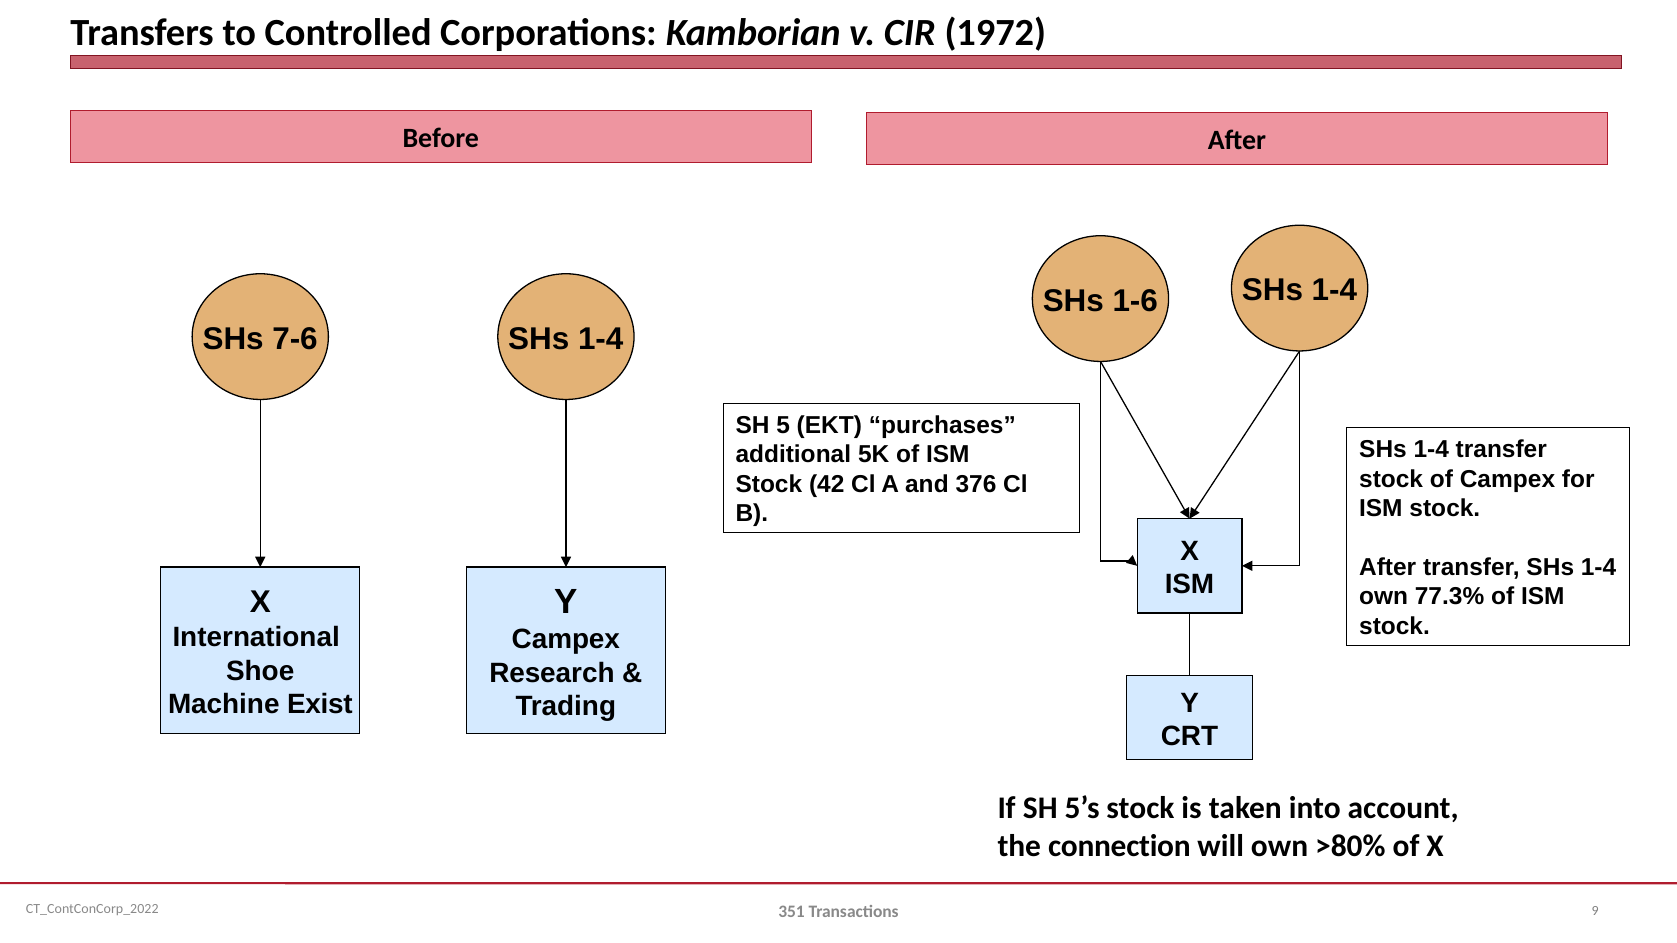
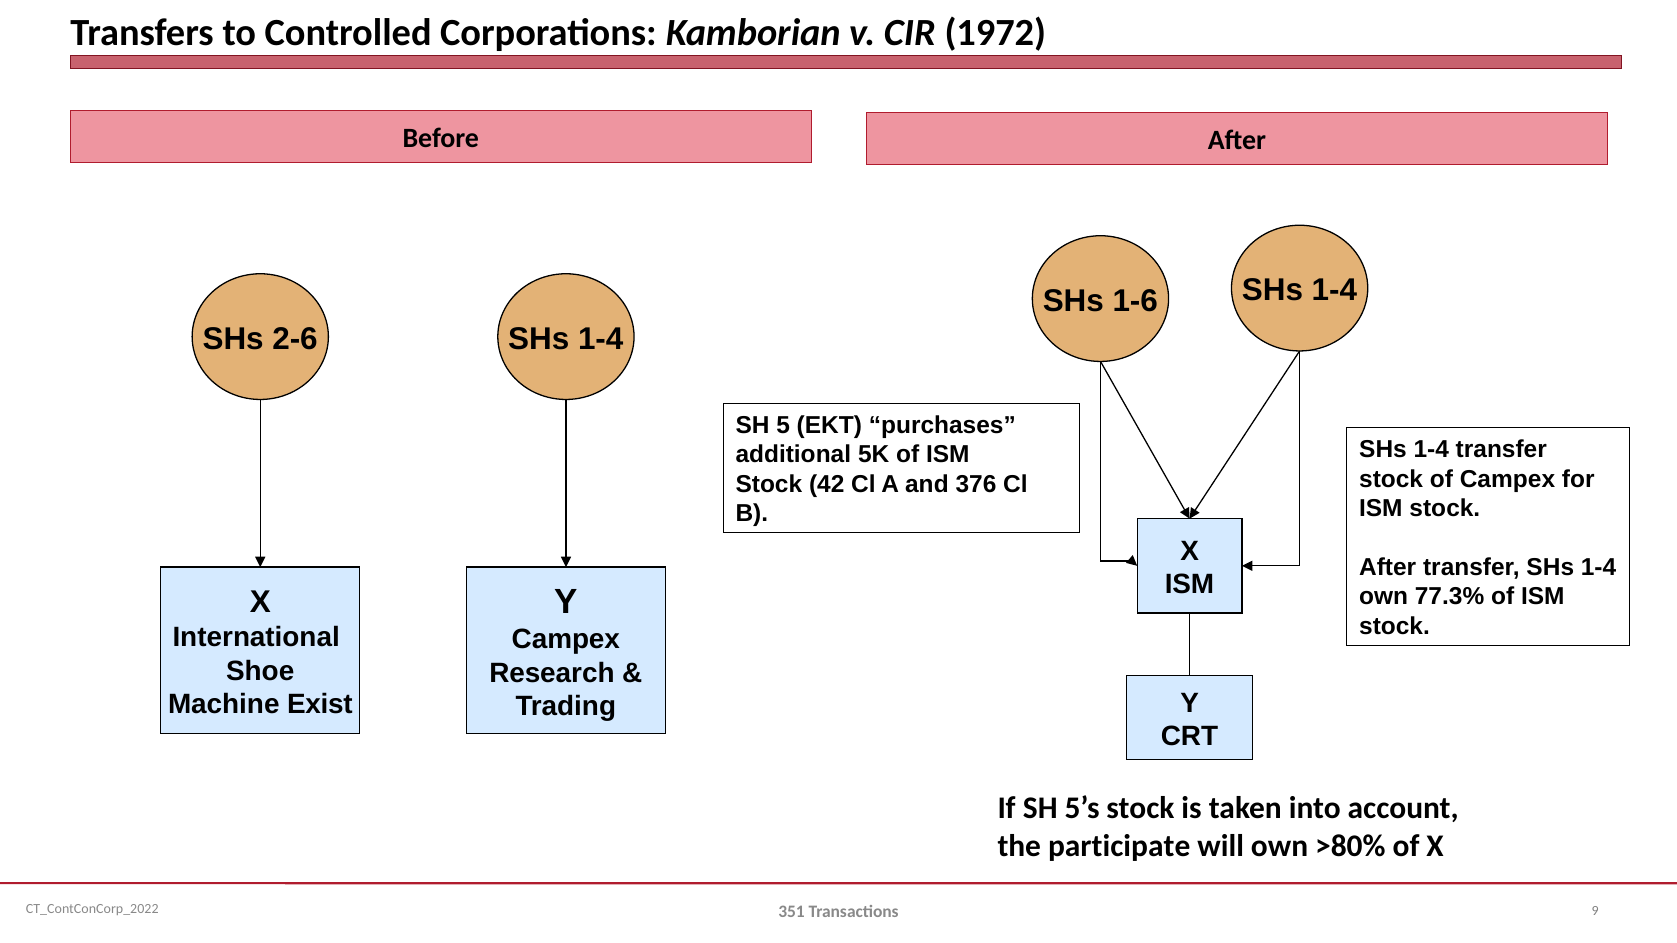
7-6: 7-6 -> 2-6 (295, 339)
connection: connection -> participate (1119, 846)
